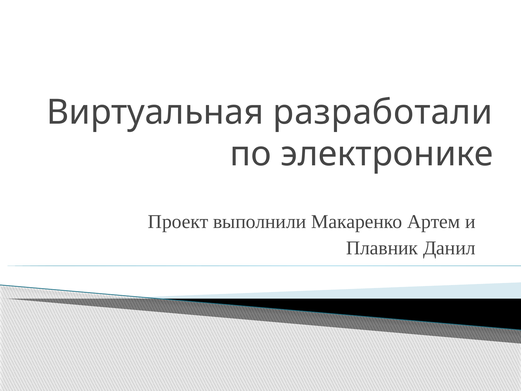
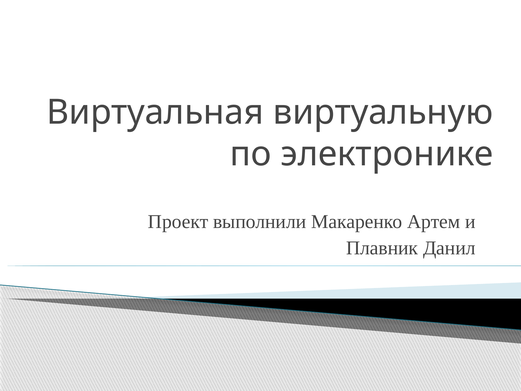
разработали: разработали -> виртуальную (383, 112)
